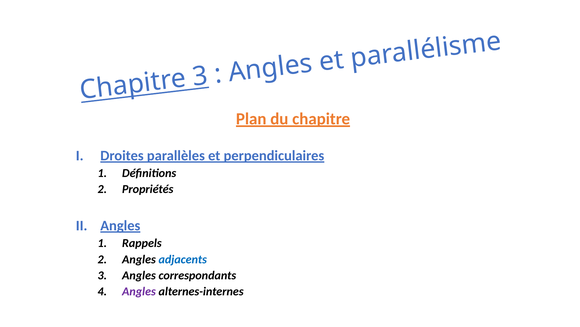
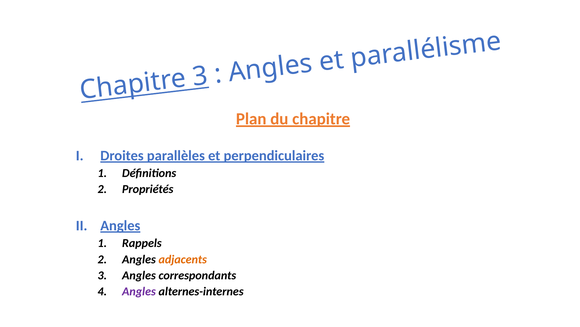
adjacents colour: blue -> orange (183, 259)
